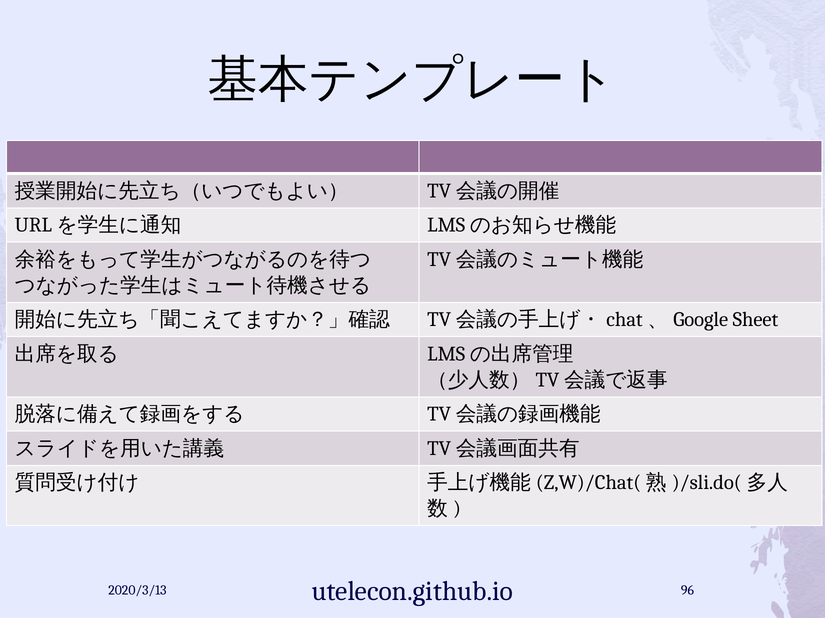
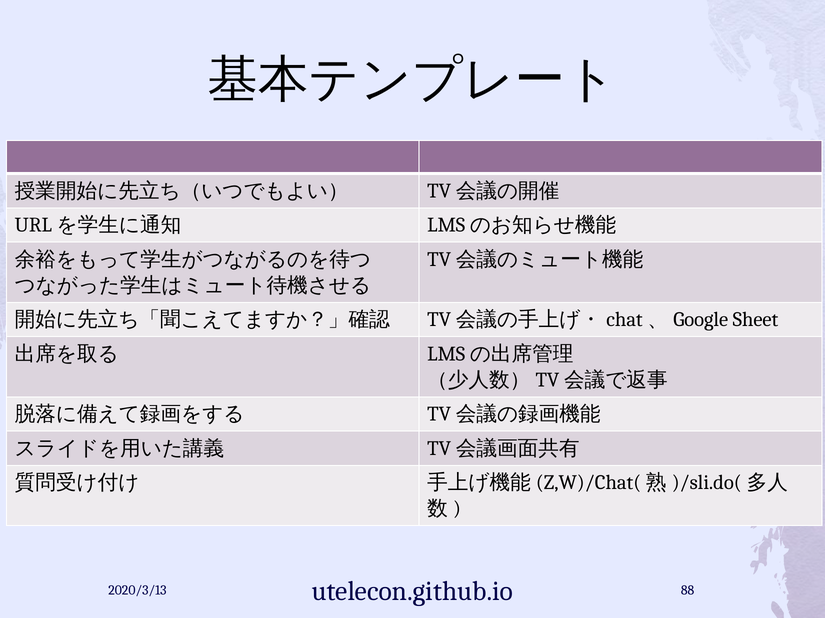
96: 96 -> 88 (688, 591)
